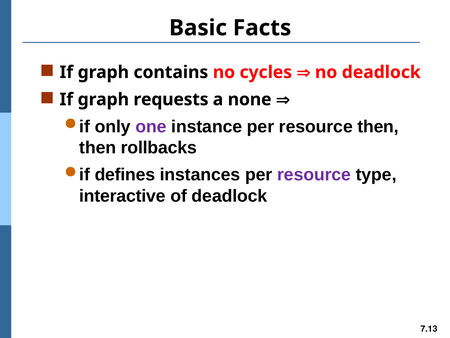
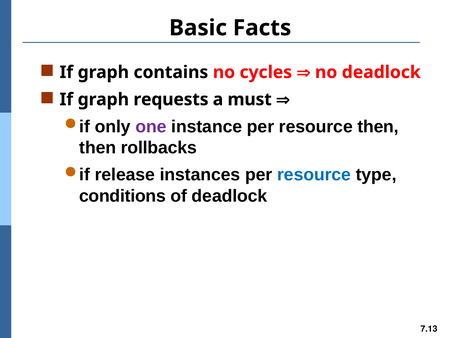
none: none -> must (250, 99)
defines: defines -> release (125, 175)
resource colour: purple -> blue (314, 175)
interactive: interactive -> conditions (122, 196)
